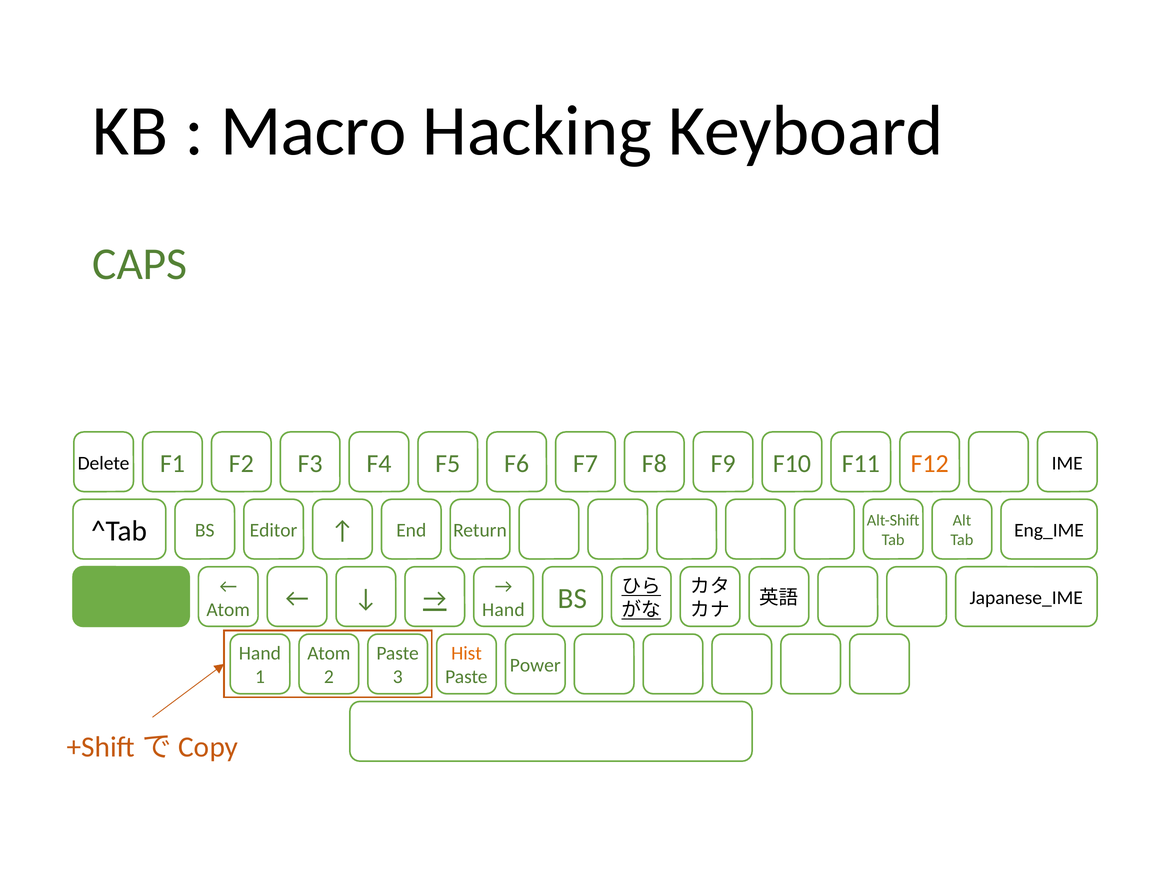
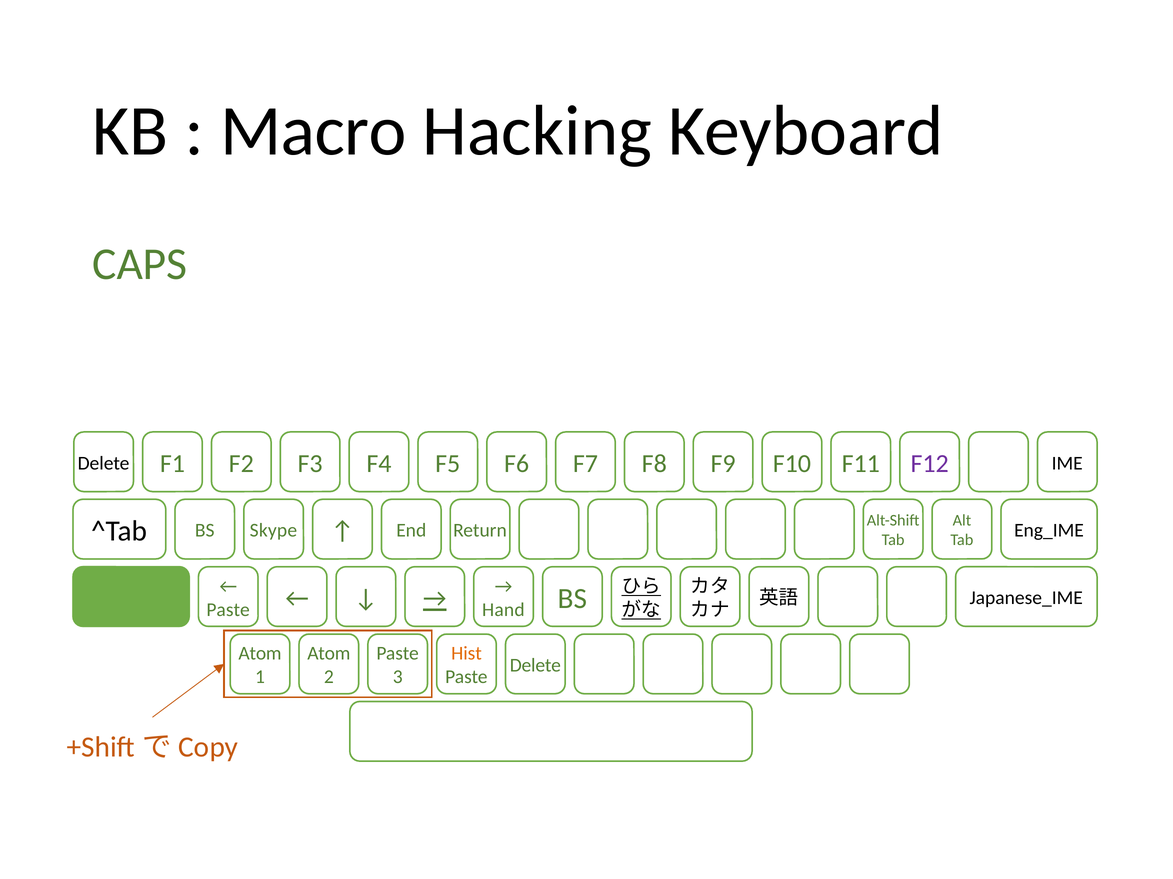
F12 colour: orange -> purple (930, 464)
Editor: Editor -> Skype (273, 531)
Atom: Atom -> Paste (228, 610)
Hand: Hand -> Atom (260, 654)
Power: Power -> Delete (535, 666)
